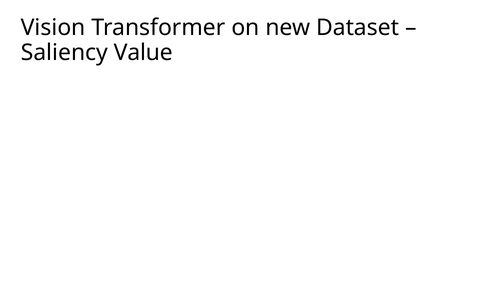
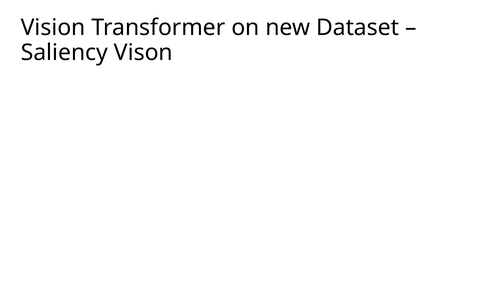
Value: Value -> Vison (143, 53)
